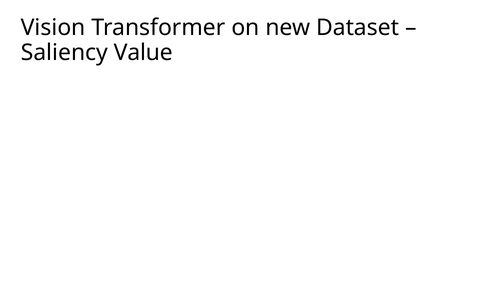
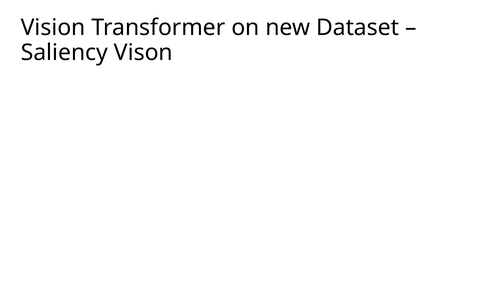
Value: Value -> Vison (143, 53)
